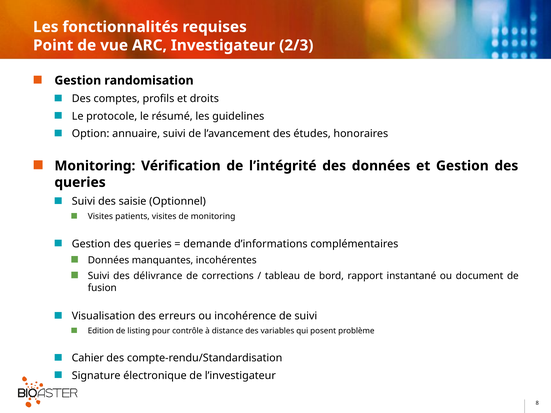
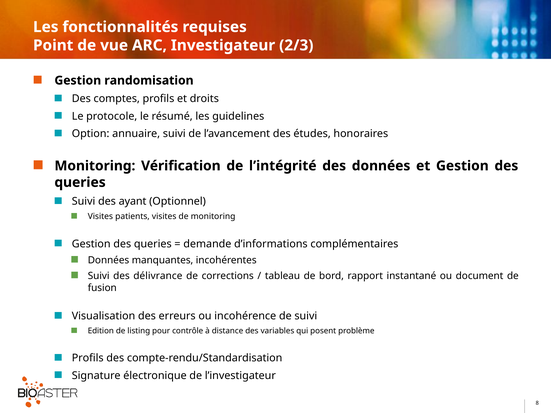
saisie: saisie -> ayant (133, 202)
Cahier: Cahier -> Profils (88, 358)
